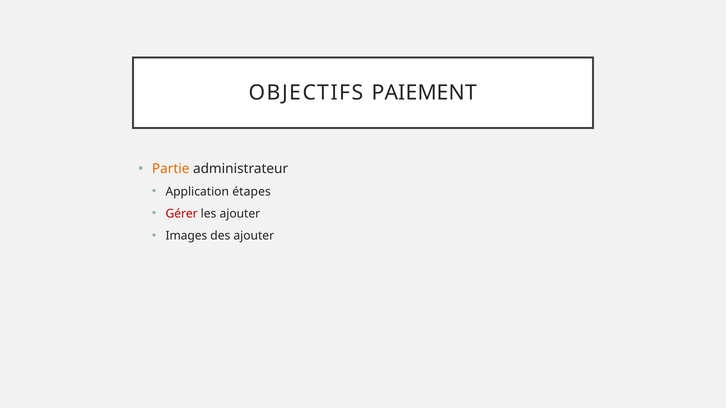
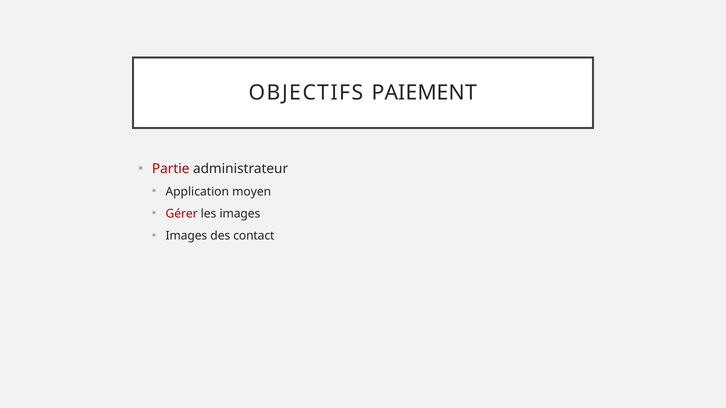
Partie colour: orange -> red (171, 169)
étapes: étapes -> moyen (252, 192)
les ajouter: ajouter -> images (240, 214)
des ajouter: ajouter -> contact (254, 236)
